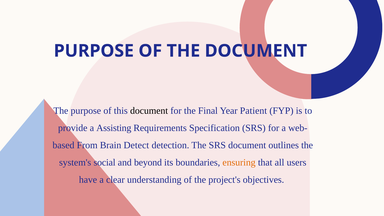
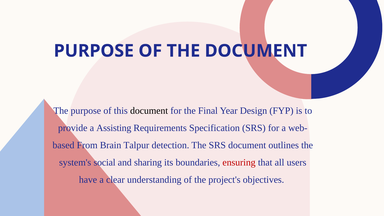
Patient: Patient -> Design (253, 111)
Detect: Detect -> Talpur (136, 145)
beyond: beyond -> sharing (148, 162)
ensuring colour: orange -> red (239, 162)
